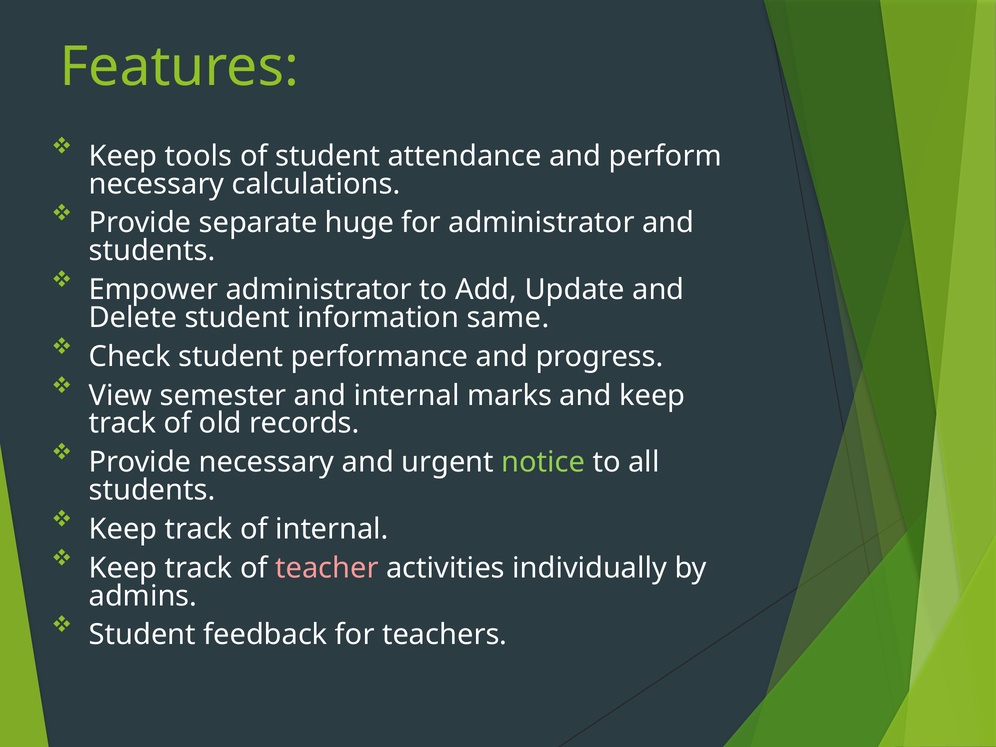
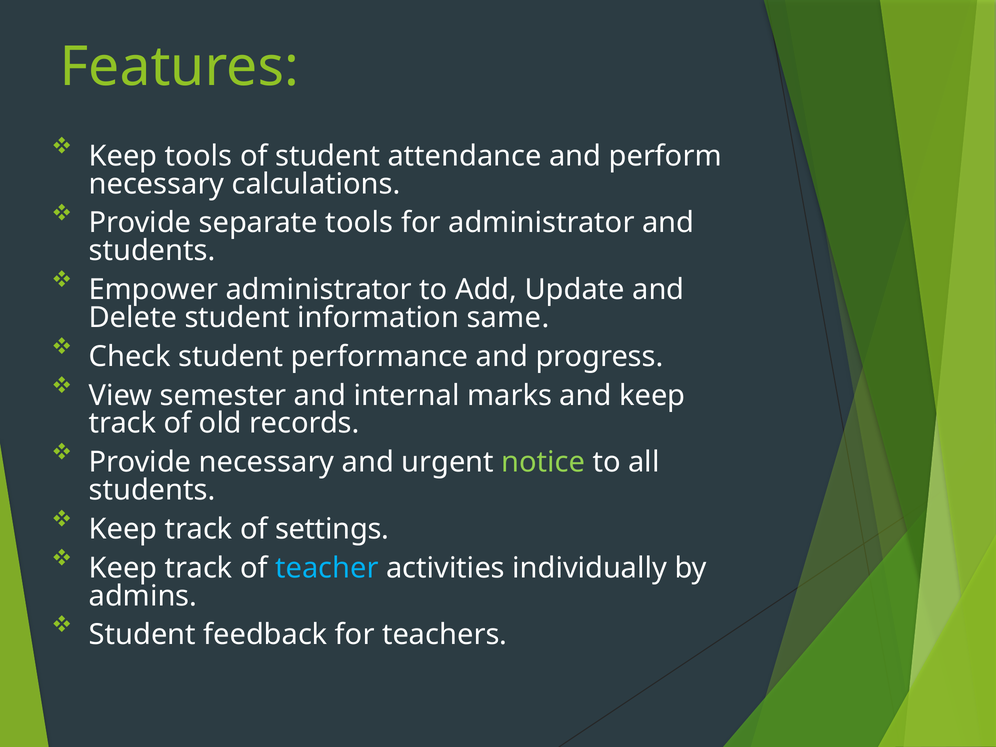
separate huge: huge -> tools (359, 223)
of internal: internal -> settings (332, 529)
teacher colour: pink -> light blue (327, 568)
